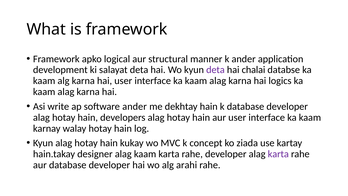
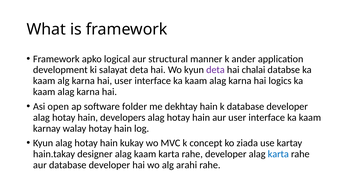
write: write -> open (58, 106)
software ander: ander -> folder (135, 106)
karta colour: purple -> blue (278, 154)
